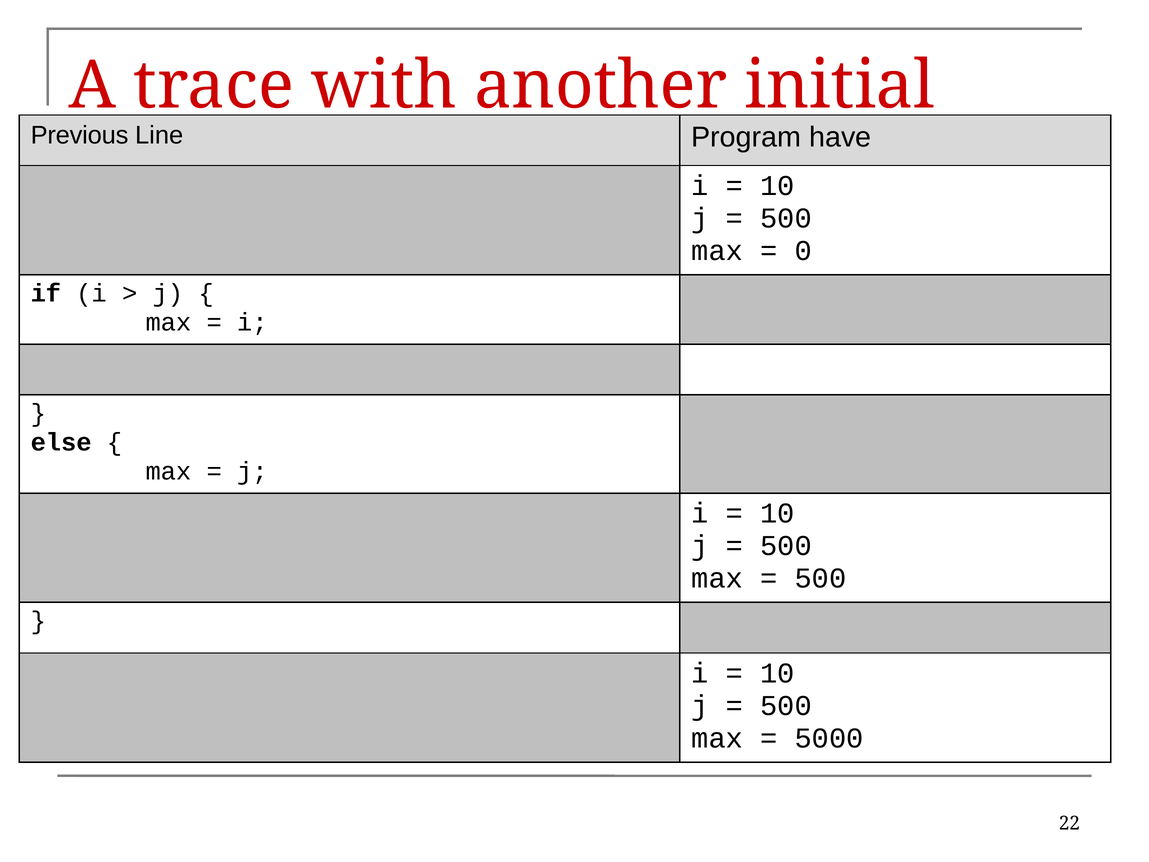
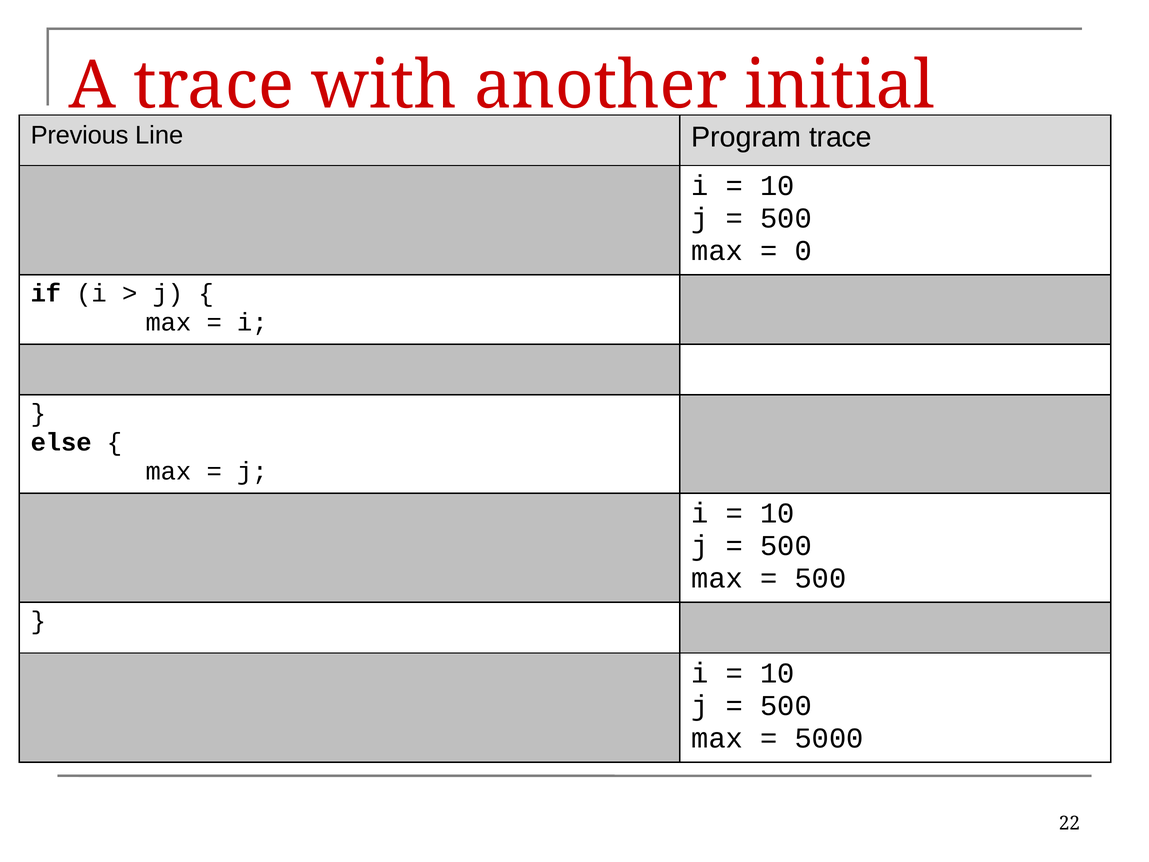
Program have: have -> trace (840, 137)
